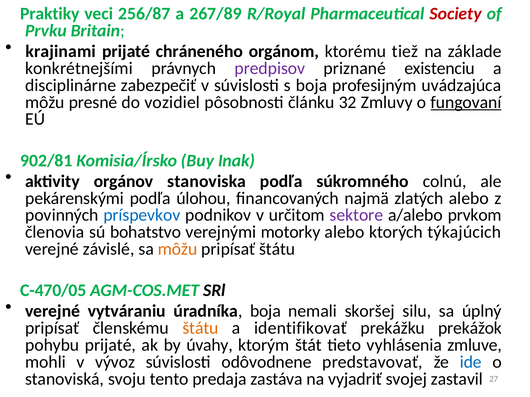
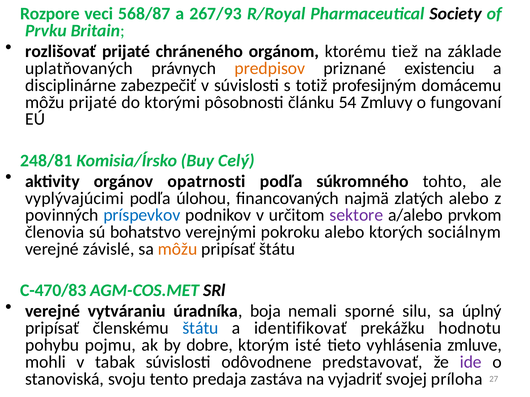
Praktiky: Praktiky -> Rozpore (50, 14)
256/87: 256/87 -> 568/87 (144, 14)
267/89: 267/89 -> 267/93 (216, 14)
Society colour: red -> black (456, 14)
krajinami: krajinami -> rozlišovať (61, 51)
konkrétnejšími: konkrétnejšími -> uplatňovaných (79, 68)
predpisov colour: purple -> orange (270, 68)
s boja: boja -> totiž (312, 85)
uvádzajúca: uvádzajúca -> domácemu (461, 85)
môžu presné: presné -> prijaté (93, 102)
vozidiel: vozidiel -> ktorými (172, 102)
32: 32 -> 54 (348, 102)
fungovaní underline: present -> none (466, 102)
902/81: 902/81 -> 248/81 (46, 161)
Inak: Inak -> Celý (236, 161)
stanoviska: stanoviska -> opatrnosti (207, 181)
colnú: colnú -> tohto (445, 181)
pekárenskými: pekárenskými -> vyplývajúcimi (74, 198)
motorky: motorky -> pokroku (290, 232)
týkajúcich: týkajúcich -> sociálnym (464, 232)
C-470/05: C-470/05 -> C-470/83 (53, 291)
skoršej: skoršej -> sporné (370, 312)
štátu colour: orange -> blue (200, 328)
prekážok: prekážok -> hodnotu (470, 328)
pohybu prijaté: prijaté -> pojmu (110, 345)
úvahy: úvahy -> dobre (210, 345)
štát: štát -> isté (308, 345)
vývoz: vývoz -> tabak (115, 362)
ide colour: blue -> purple (471, 362)
zastavil: zastavil -> príloha (457, 379)
